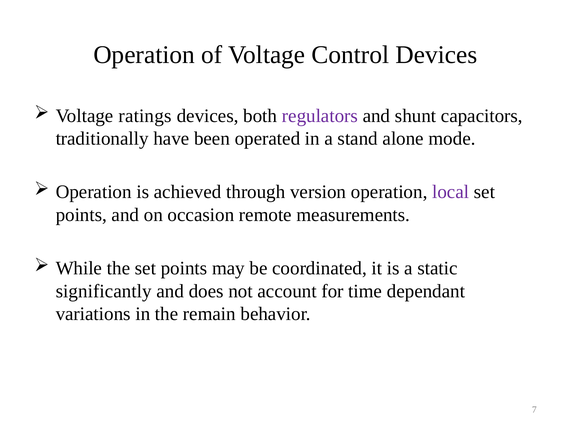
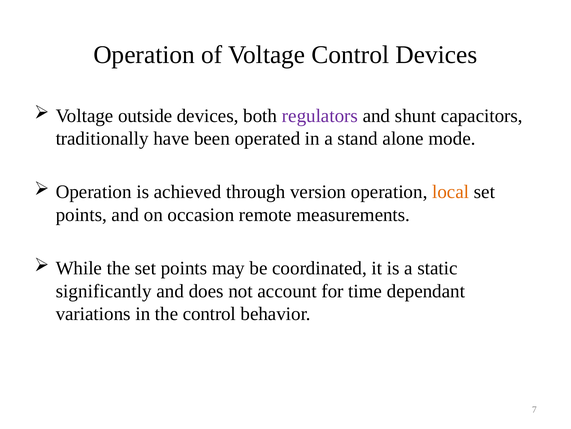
ratings: ratings -> outside (145, 116)
local colour: purple -> orange (451, 192)
the remain: remain -> control (209, 313)
